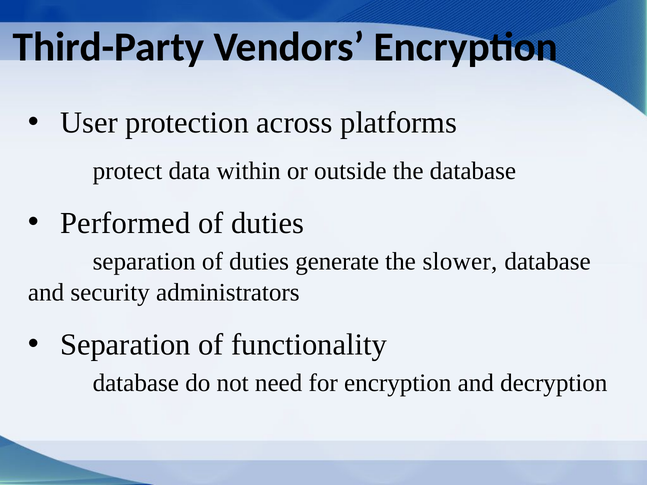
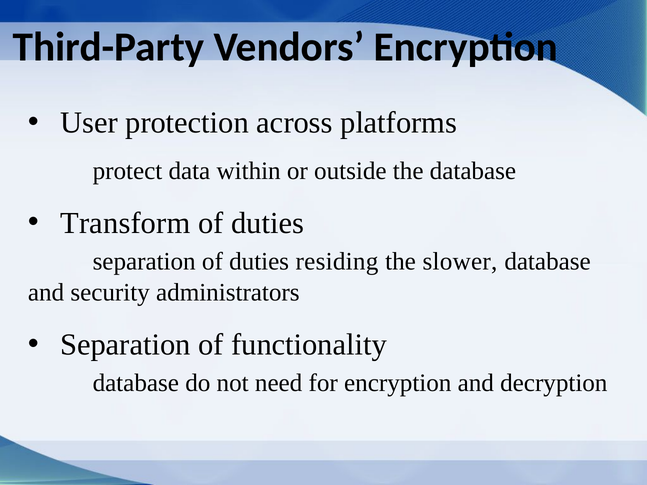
Performed: Performed -> Transform (125, 223)
generate: generate -> residing (337, 262)
